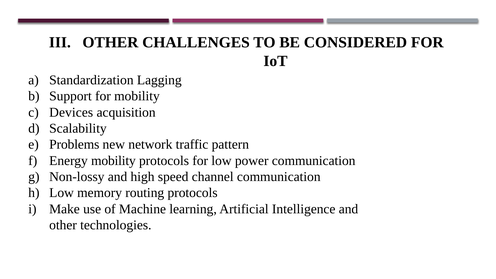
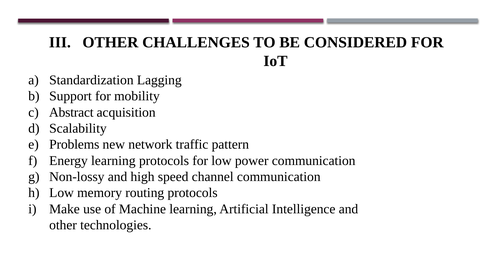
Devices: Devices -> Abstract (71, 112)
Energy mobility: mobility -> learning (113, 161)
